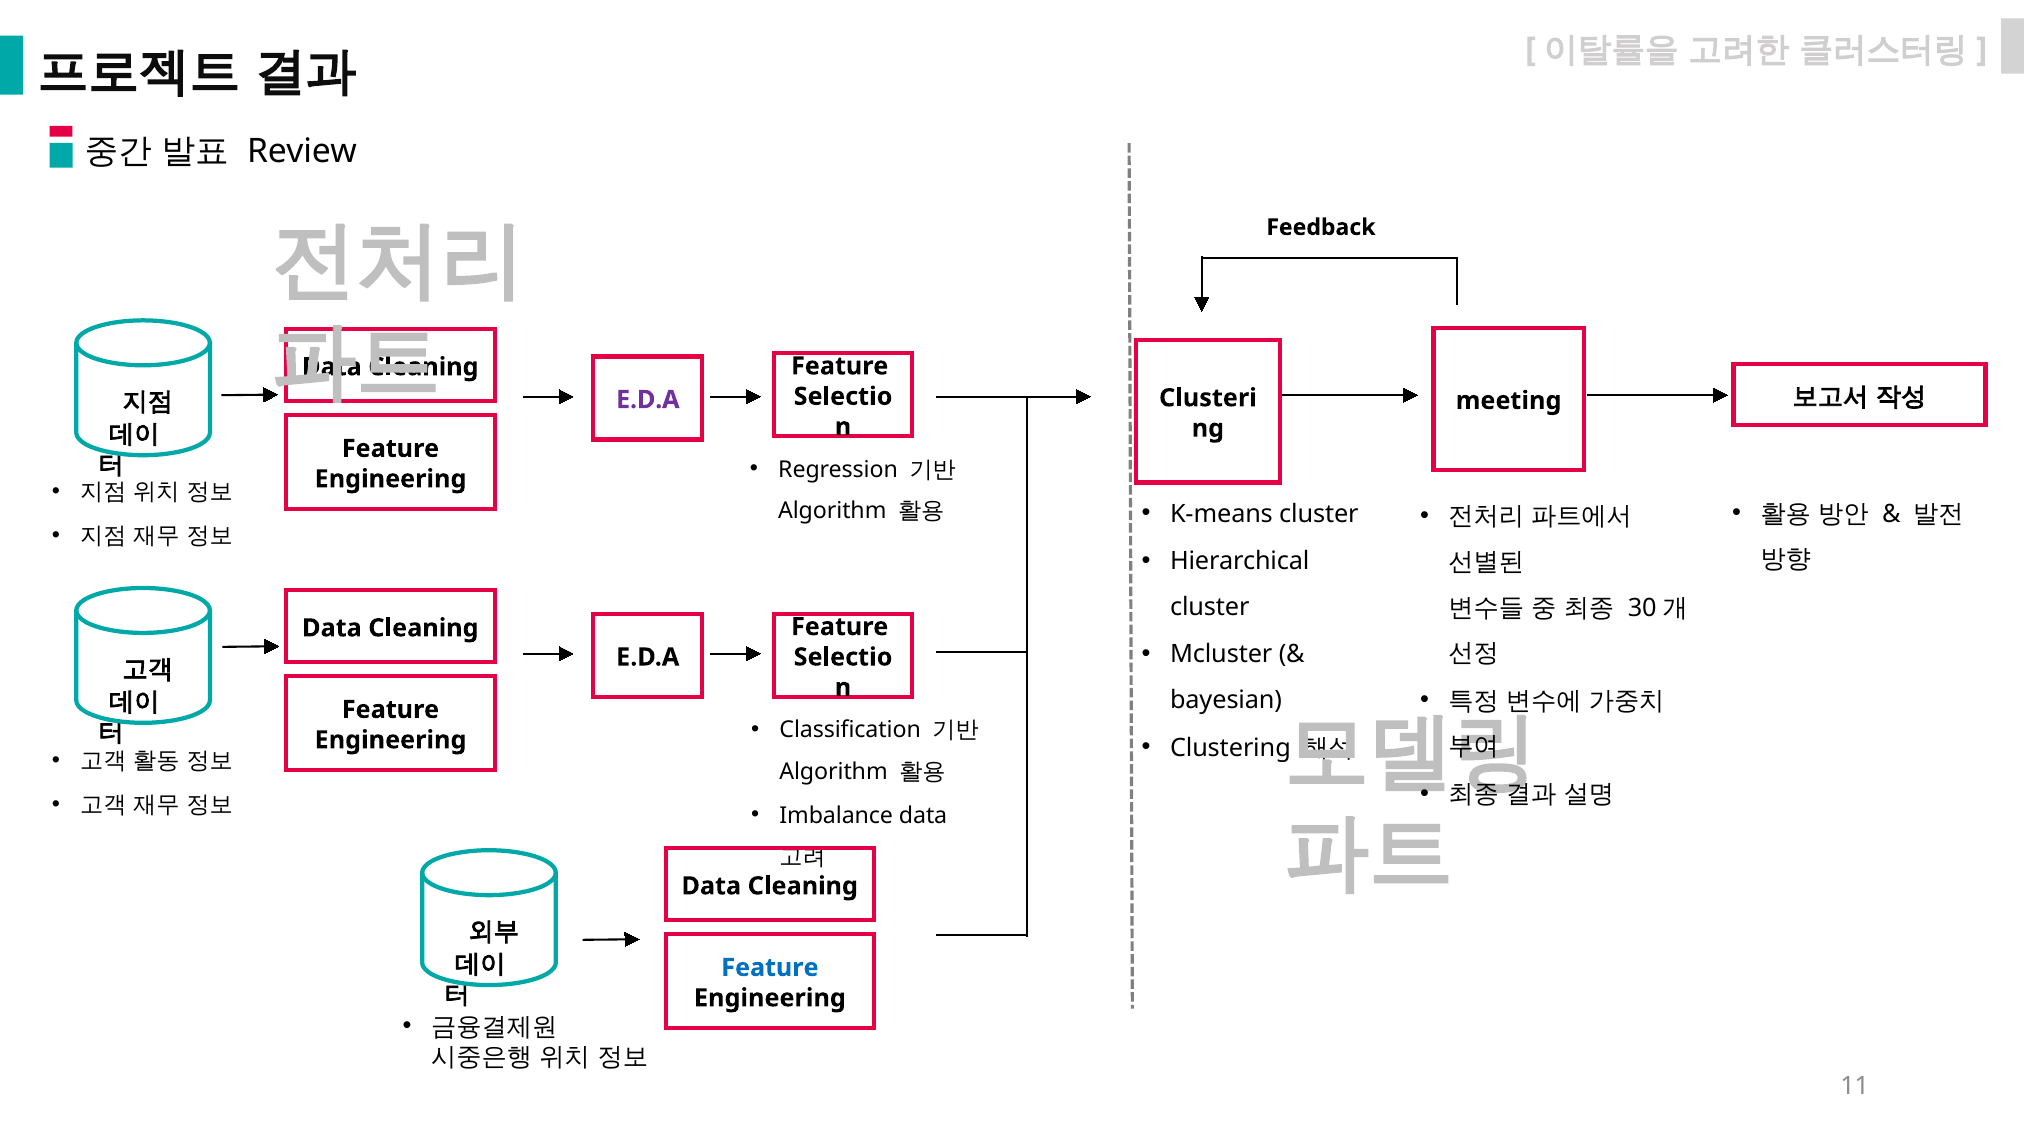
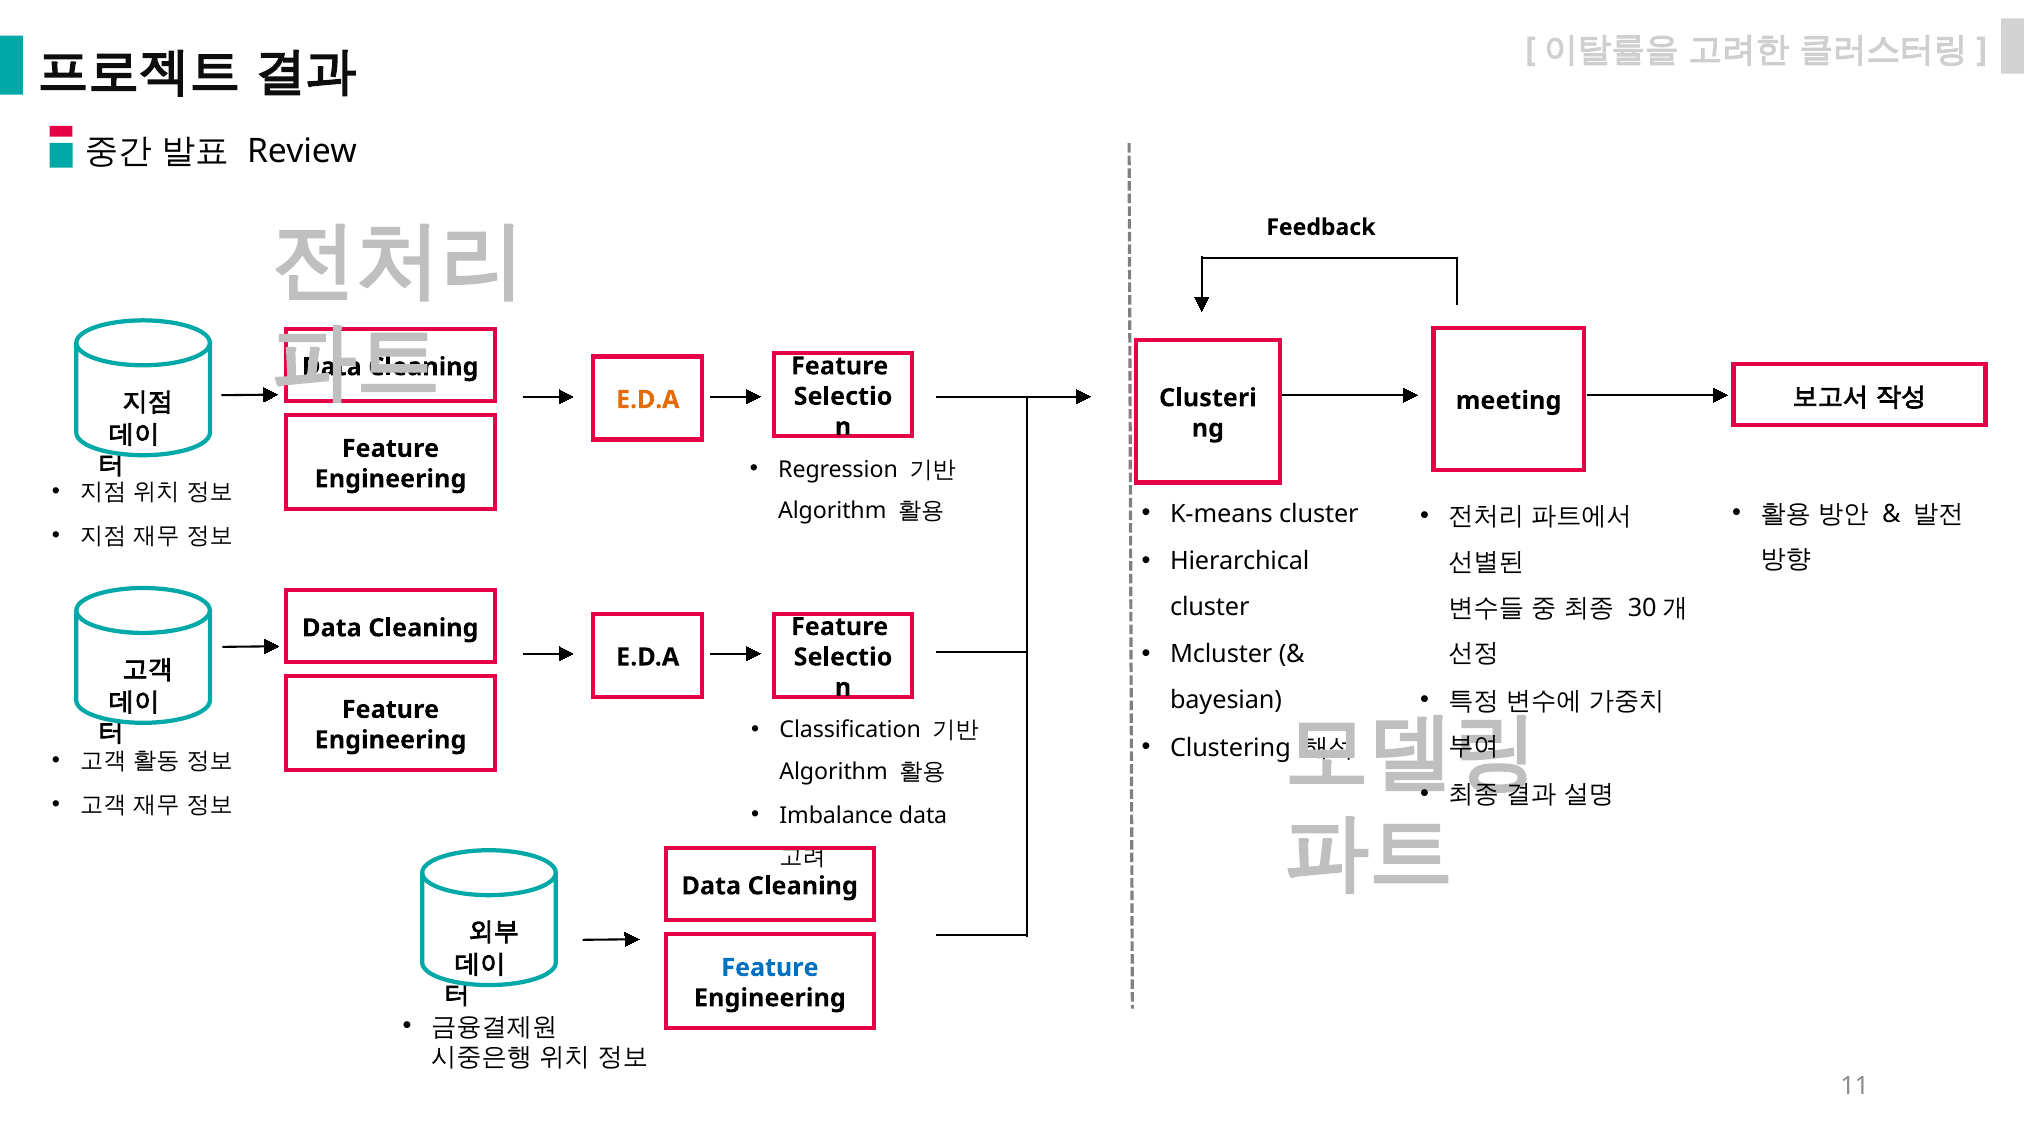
E.D.A colour: purple -> orange (648, 400)
